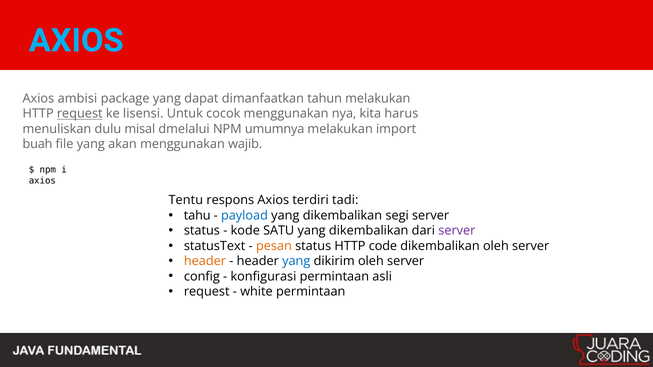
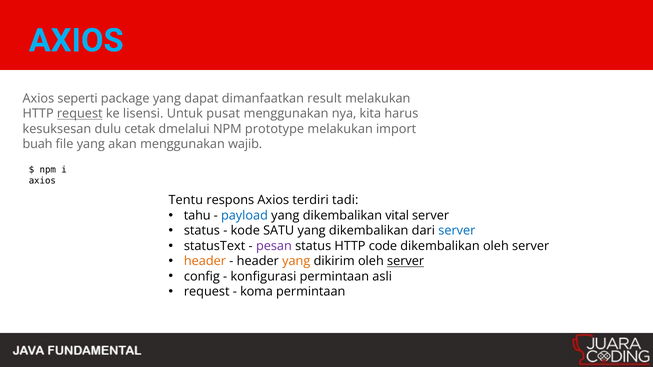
ambisi: ambisi -> seperti (78, 99)
tahun: tahun -> result (325, 99)
cocok: cocok -> pusat (223, 114)
menuliskan: menuliskan -> kesuksesan (57, 129)
misal: misal -> cetak (140, 129)
umumnya: umumnya -> prototype (275, 129)
segi: segi -> vital (397, 216)
server colour: purple -> blue (457, 231)
pesan colour: orange -> purple (274, 246)
yang colour: blue -> orange (296, 261)
server underline: none -> present (406, 261)
white: white -> koma (257, 292)
